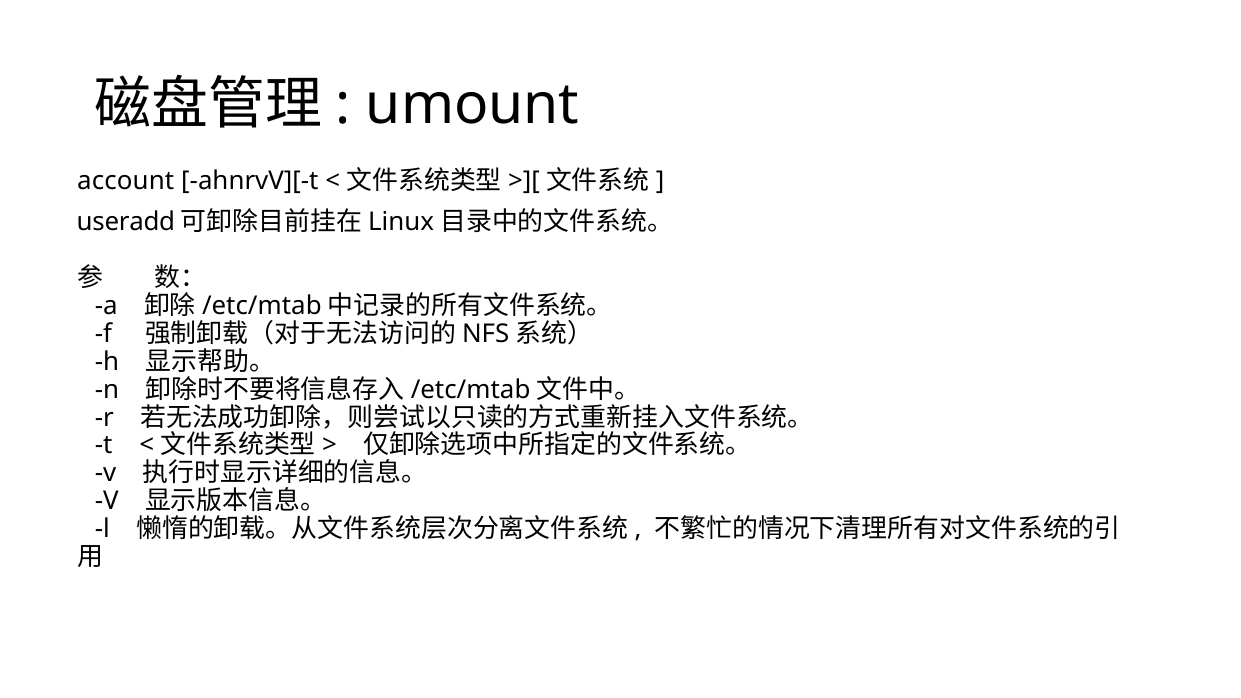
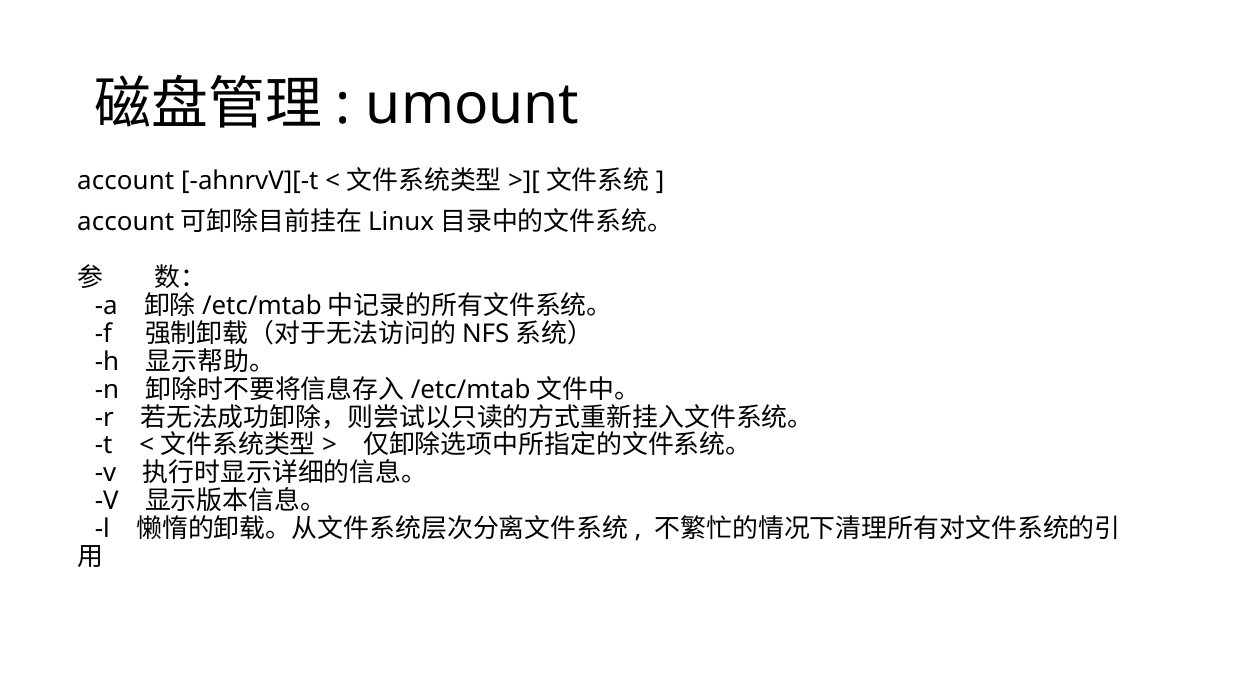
useradd: useradd -> account (126, 222)
